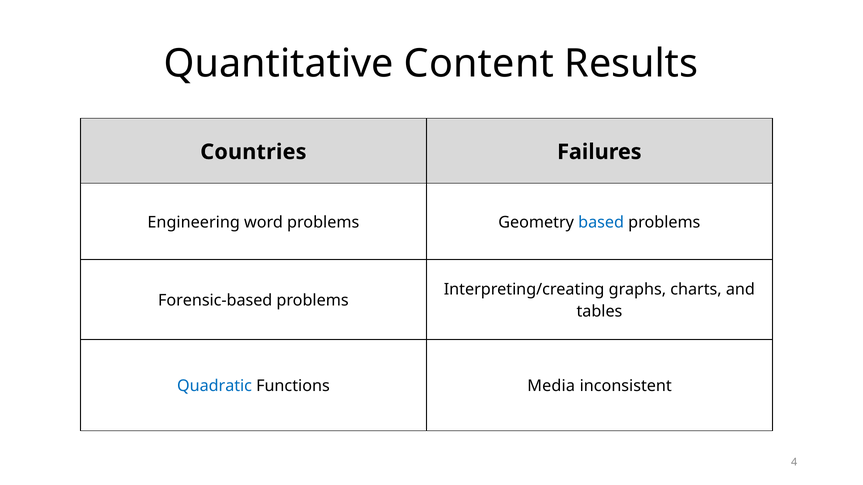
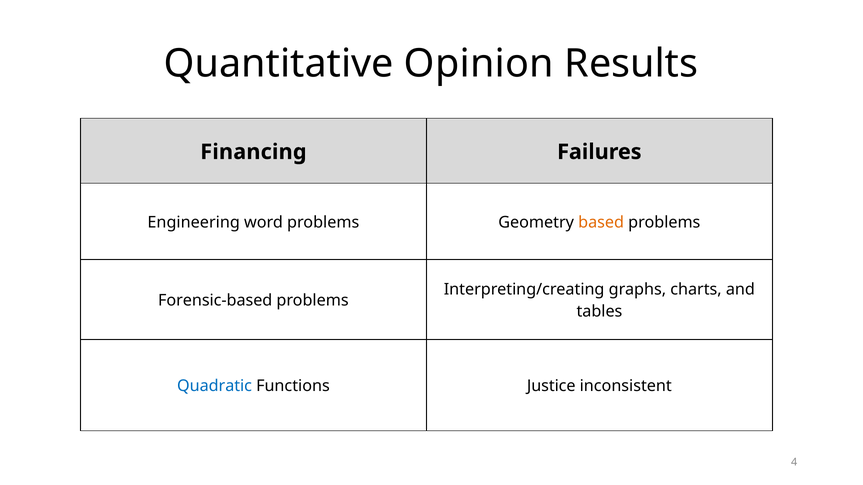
Content: Content -> Opinion (479, 64)
Countries: Countries -> Financing (253, 152)
based colour: blue -> orange (601, 222)
Media: Media -> Justice (551, 386)
